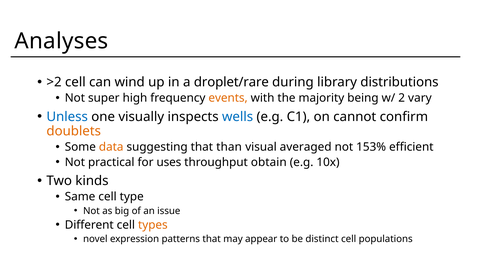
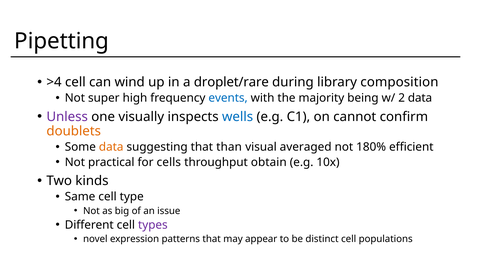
Analyses: Analyses -> Pipetting (62, 41)
>2: >2 -> >4 (54, 82)
distributions: distributions -> composition (399, 82)
events colour: orange -> blue (228, 98)
2 vary: vary -> data (420, 98)
Unless colour: blue -> purple (67, 117)
153%: 153% -> 180% (371, 147)
uses: uses -> cells (169, 162)
types colour: orange -> purple (153, 225)
